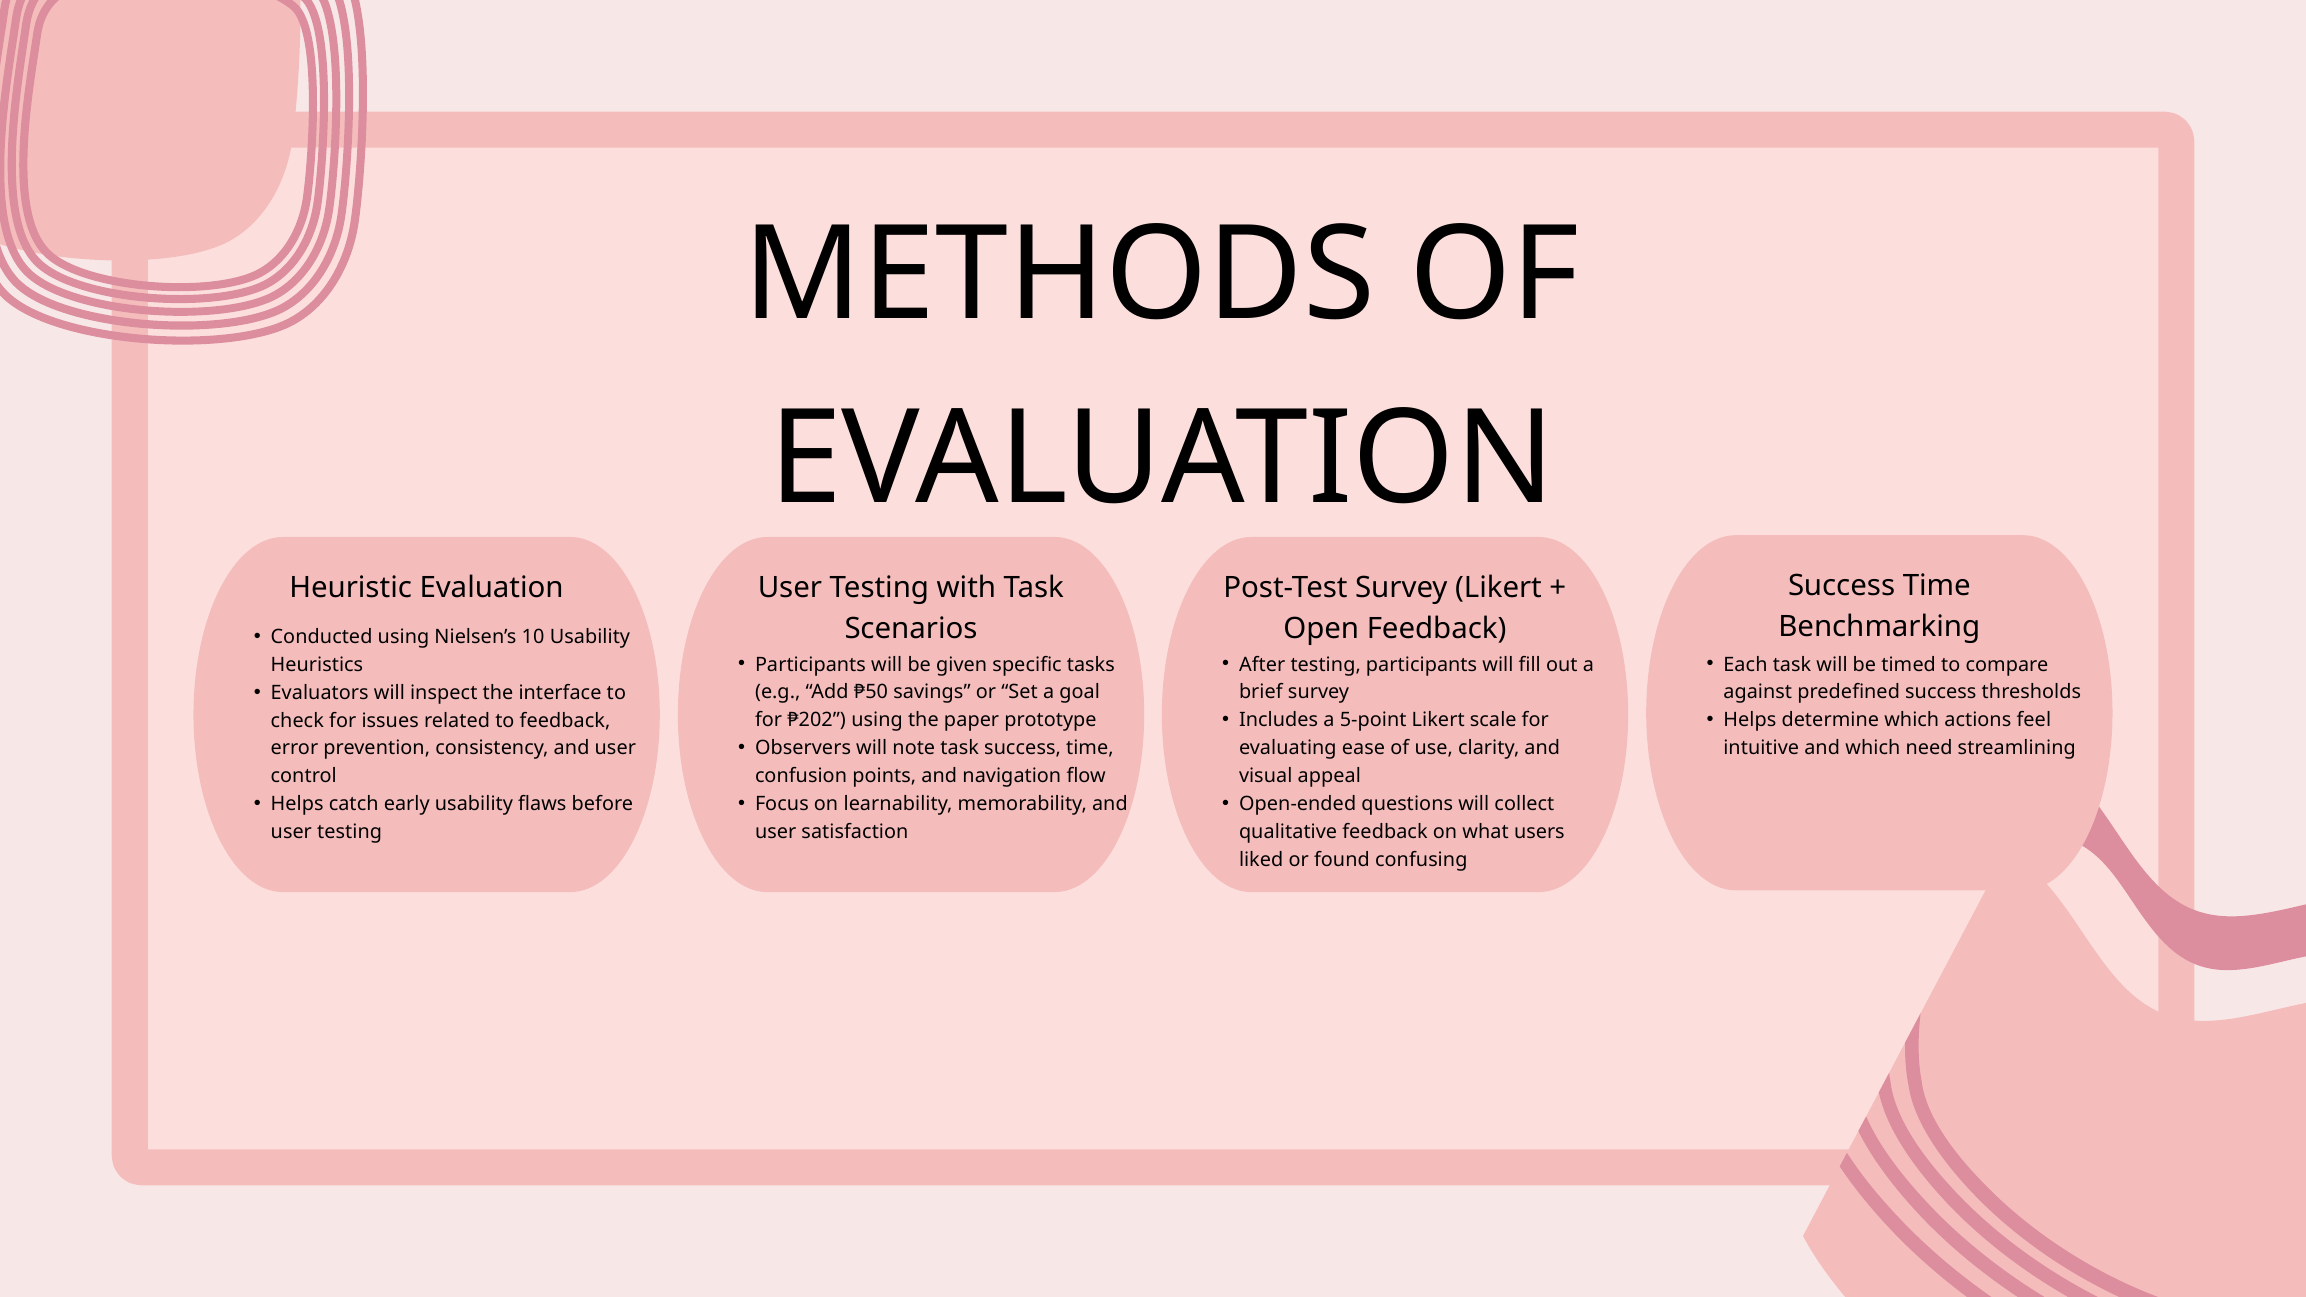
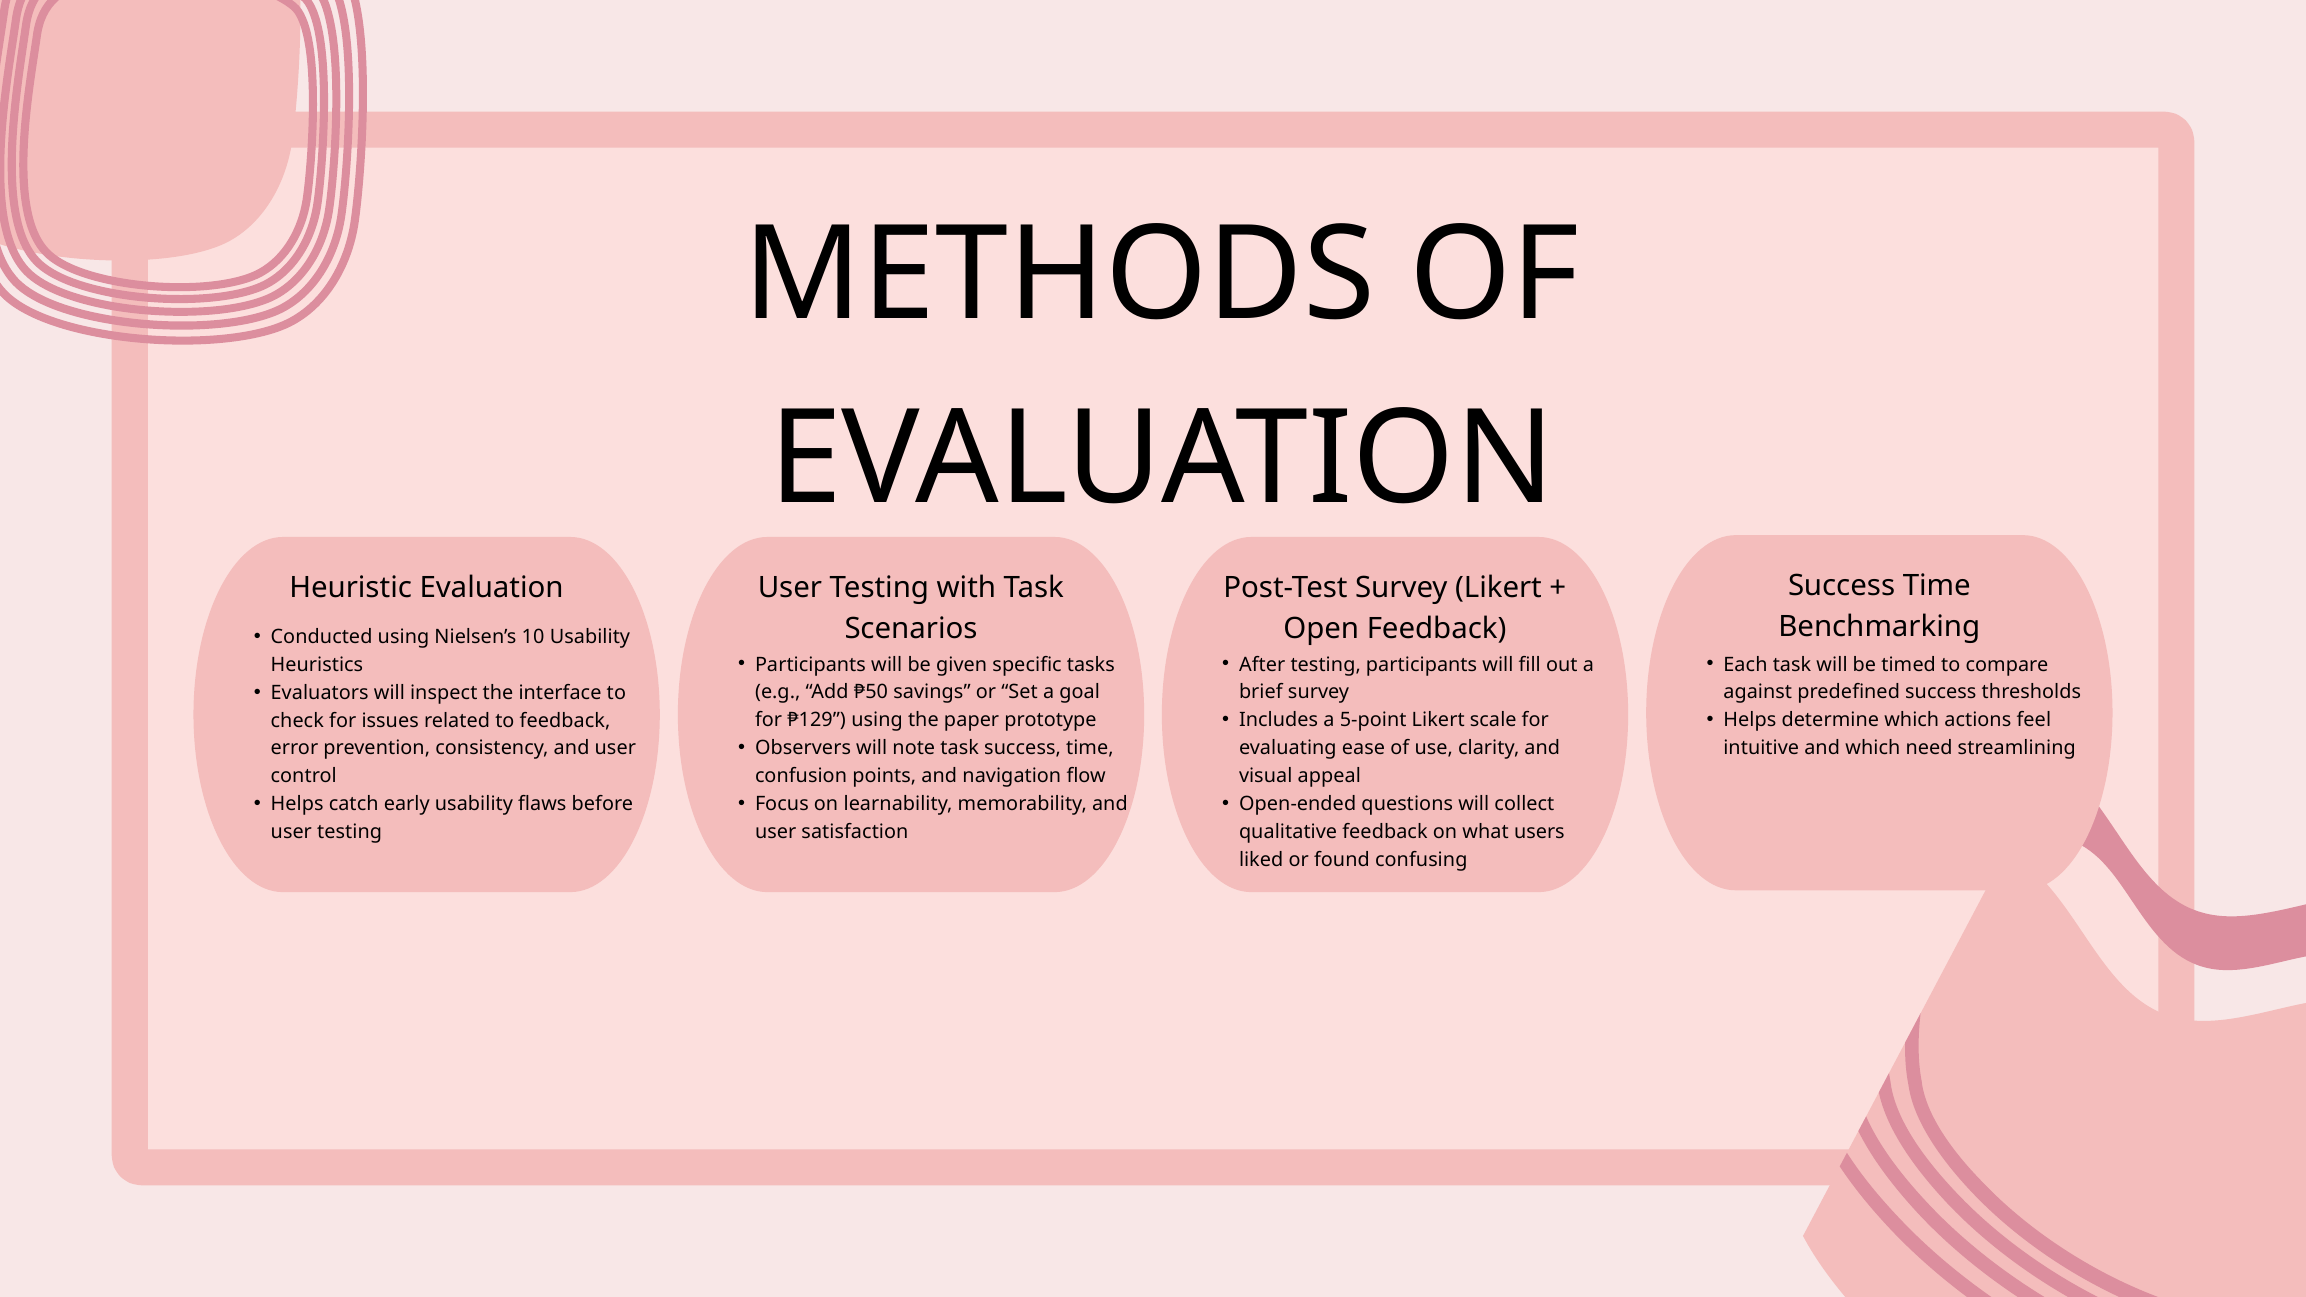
₱202: ₱202 -> ₱129 (817, 720)
